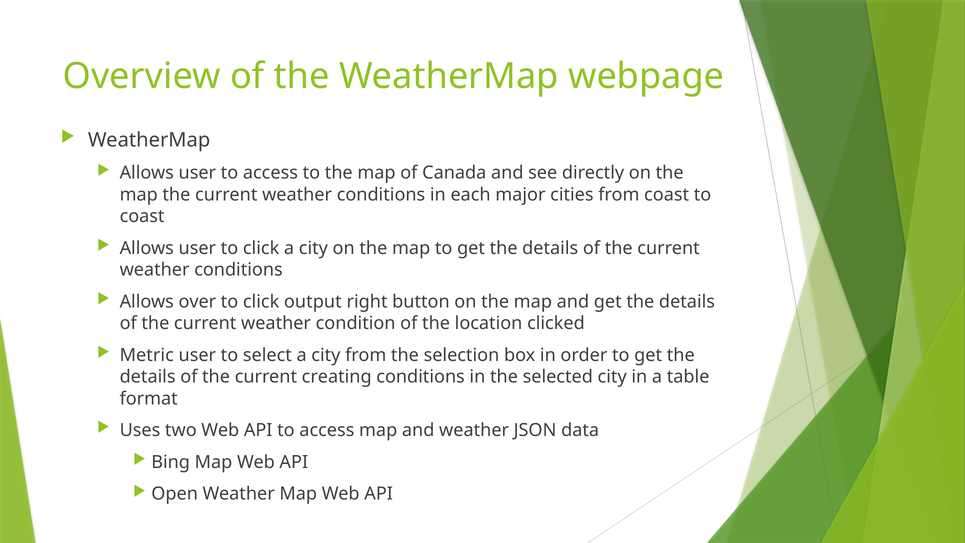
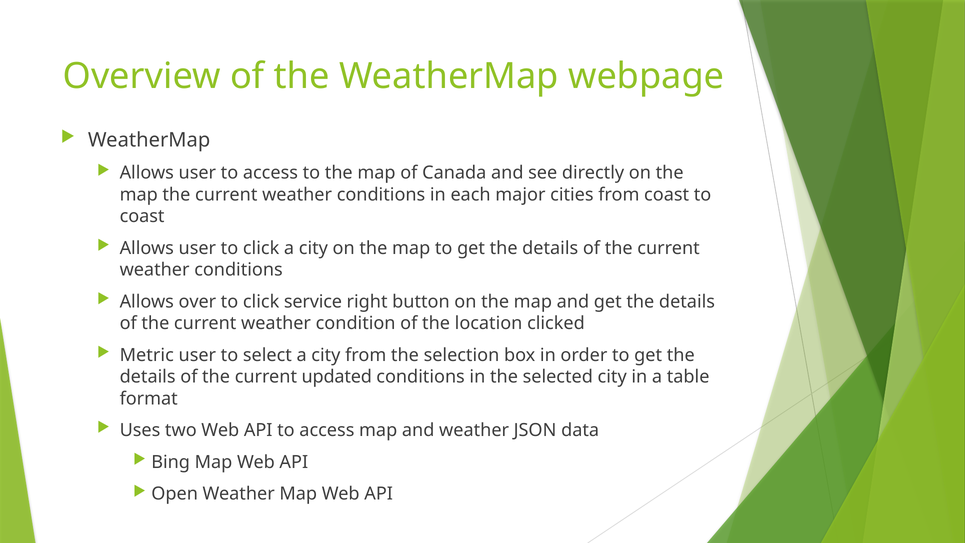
output: output -> service (313, 302)
creating: creating -> updated (337, 377)
